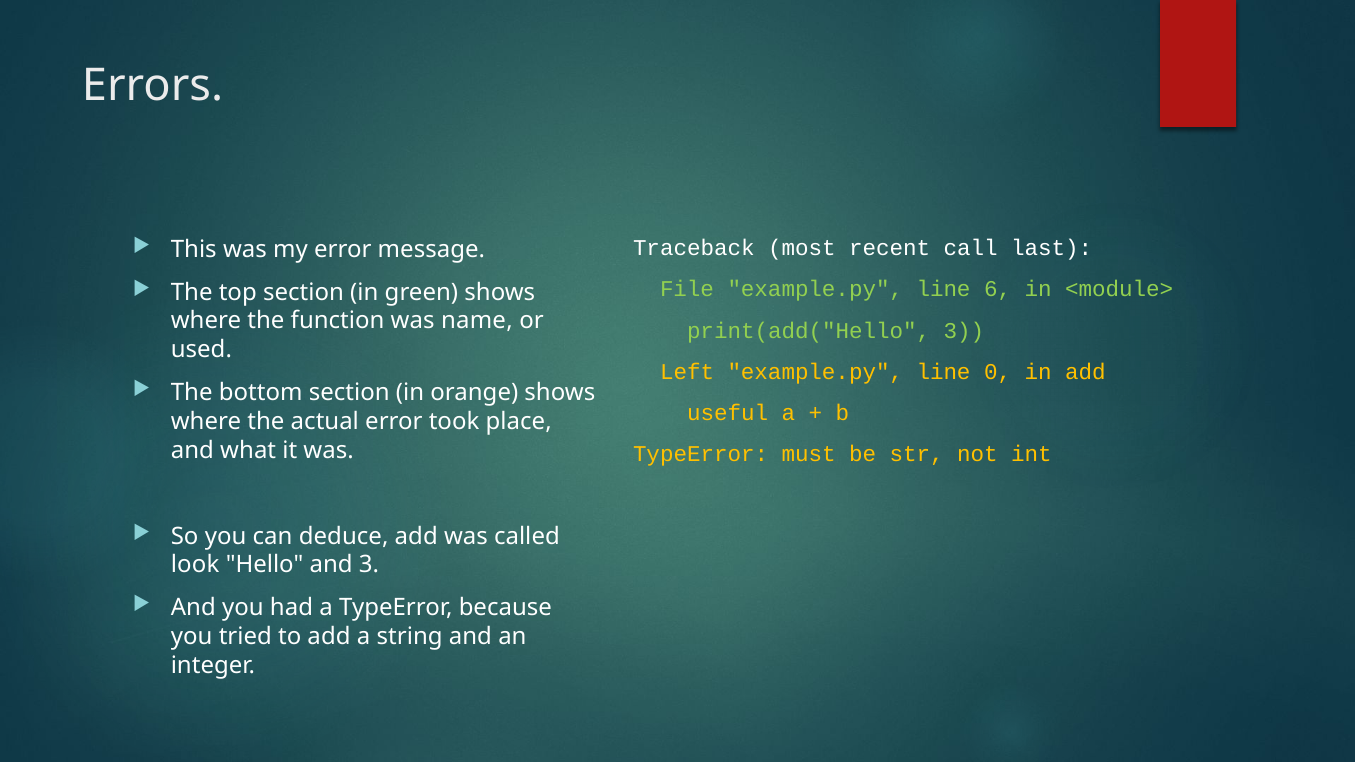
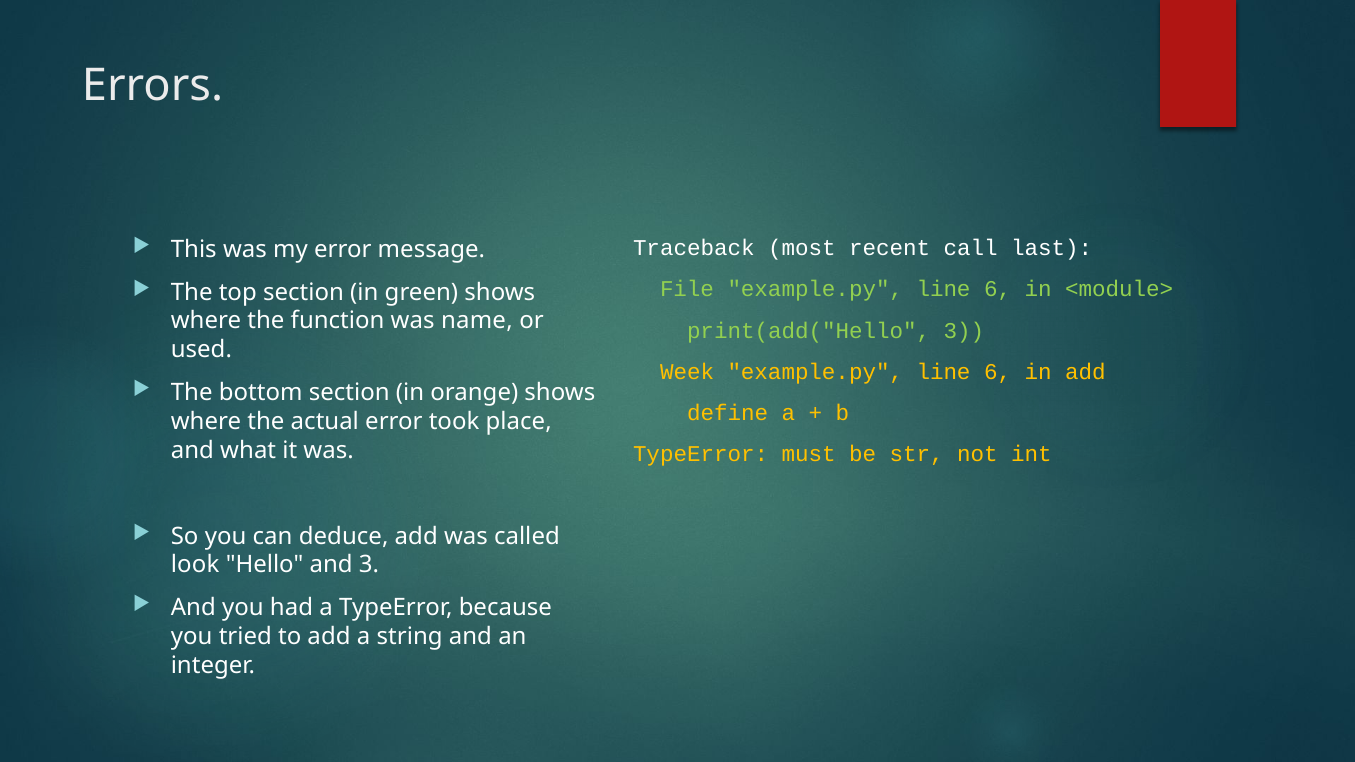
Left: Left -> Week (687, 372)
0: 0 -> 6 (998, 372)
useful: useful -> define (728, 413)
